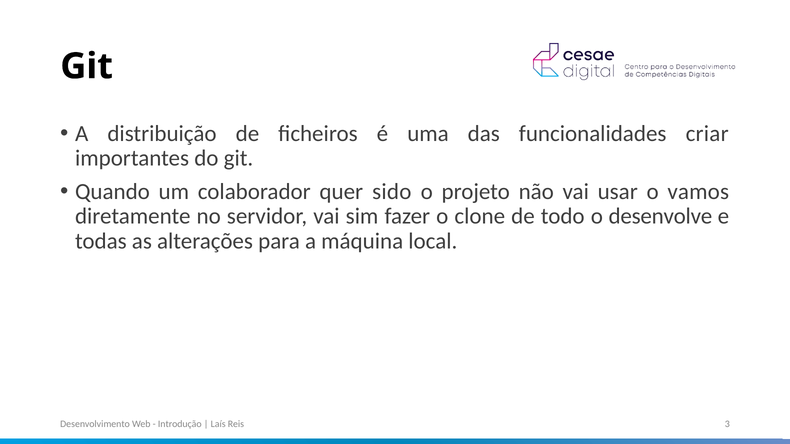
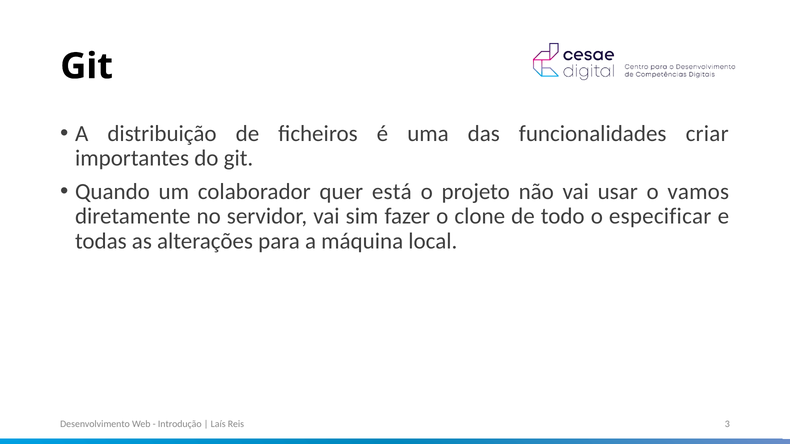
sido: sido -> está (392, 192)
desenvolve: desenvolve -> especificar (660, 216)
